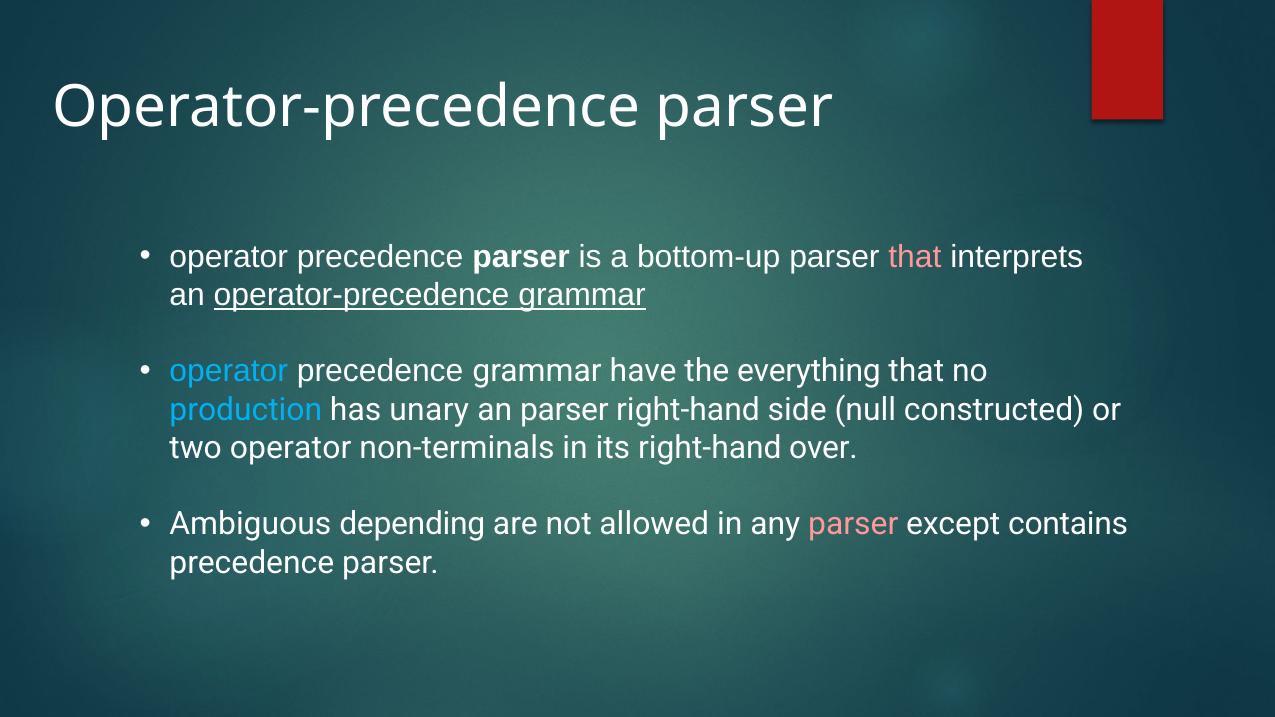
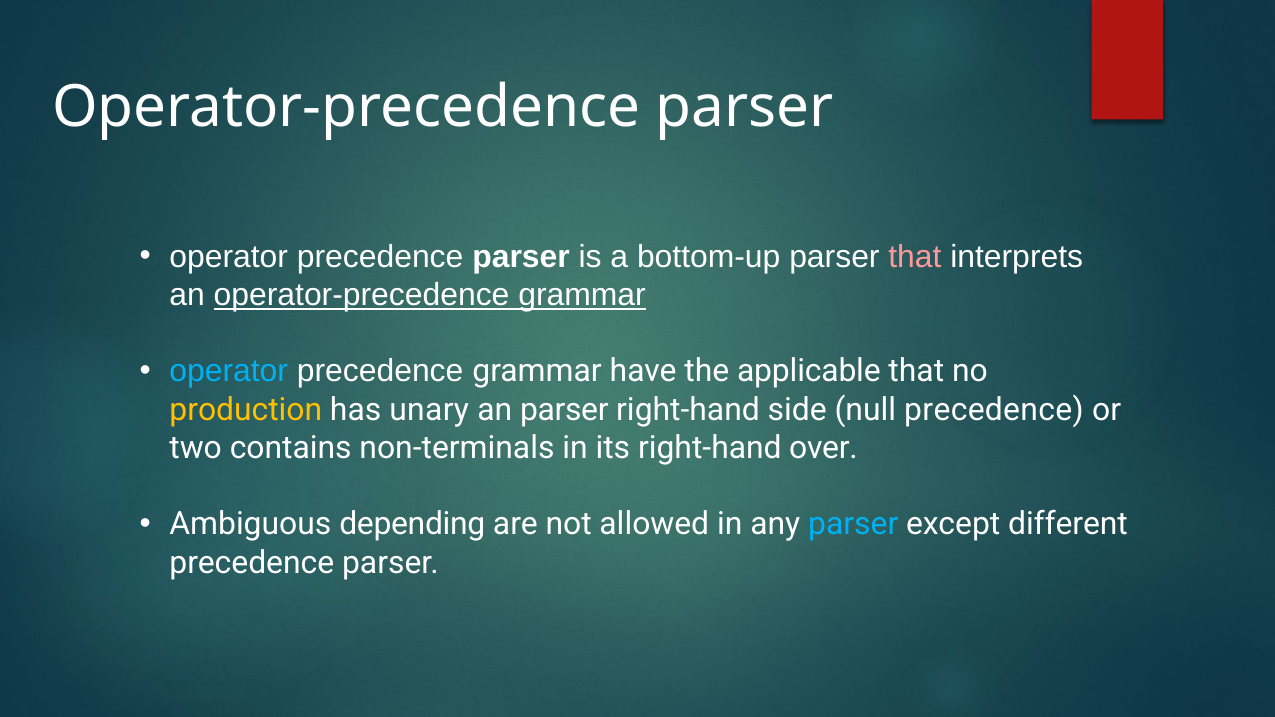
everything: everything -> applicable (809, 371)
production colour: light blue -> yellow (246, 410)
null constructed: constructed -> precedence (994, 410)
two operator: operator -> contains (291, 448)
parser colour: pink -> light blue (853, 524)
contains: contains -> different (1068, 524)
